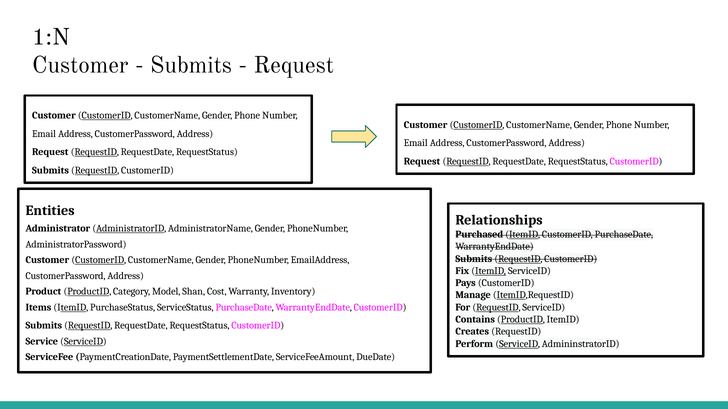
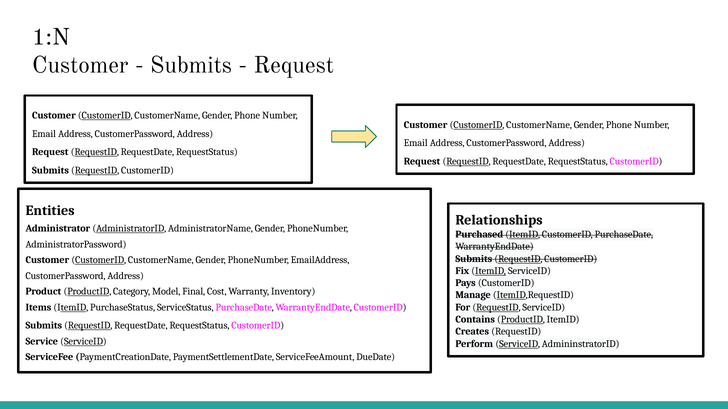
Shan: Shan -> Final (194, 292)
